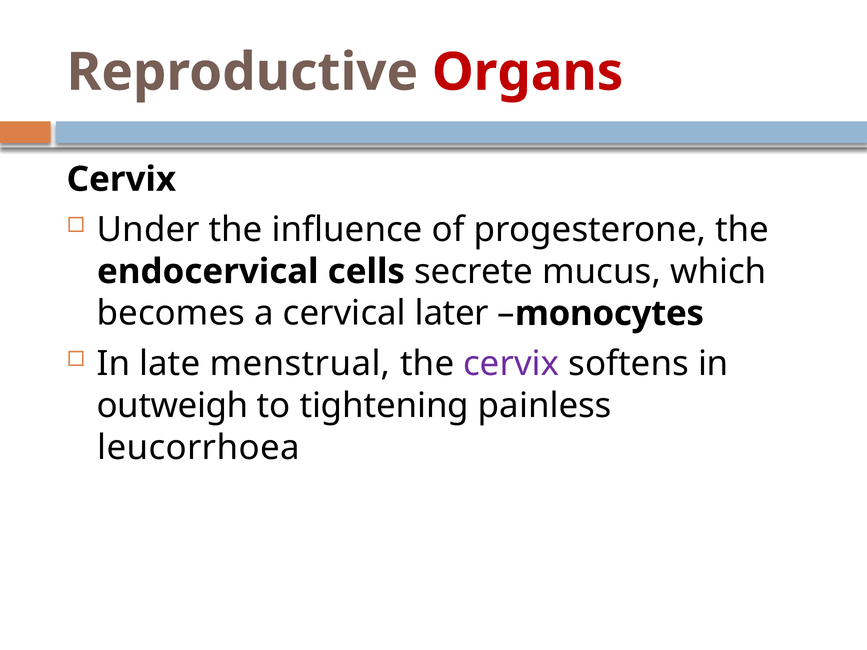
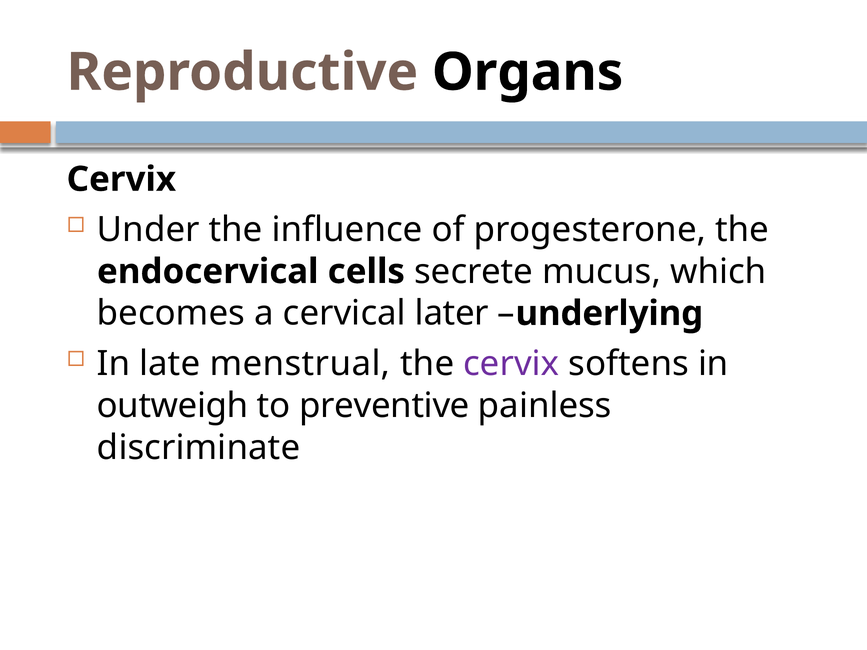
Organs colour: red -> black (528, 72)
monocytes: monocytes -> underlying (609, 314)
tightening: tightening -> preventive (384, 406)
leucorrhoea: leucorrhoea -> discriminate (199, 448)
